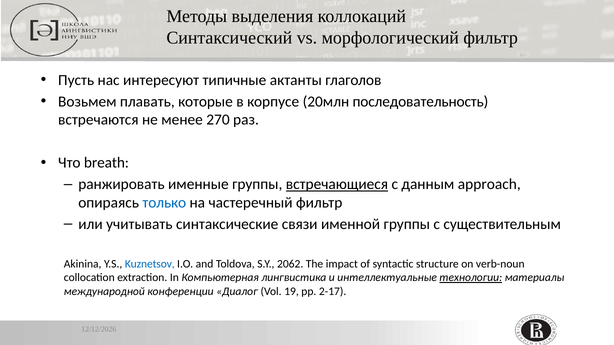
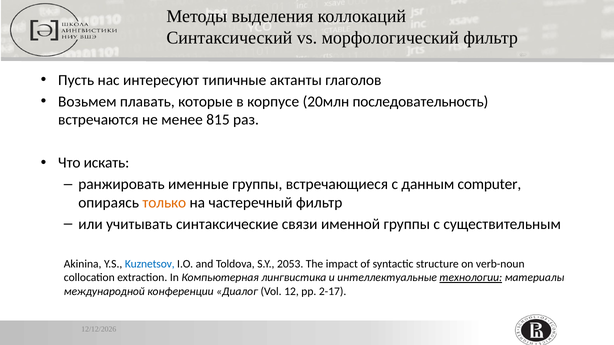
270: 270 -> 815 (218, 120)
breath: breath -> искать (106, 163)
встречающиеся underline: present -> none (337, 184)
approach: approach -> computer (489, 184)
только colour: blue -> orange (164, 203)
2062: 2062 -> 2053 (290, 264)
19: 19 -> 12 (292, 292)
